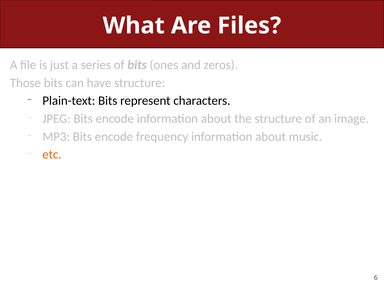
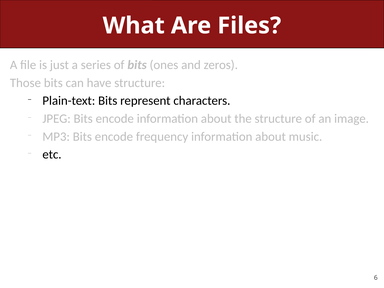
etc colour: orange -> black (52, 154)
